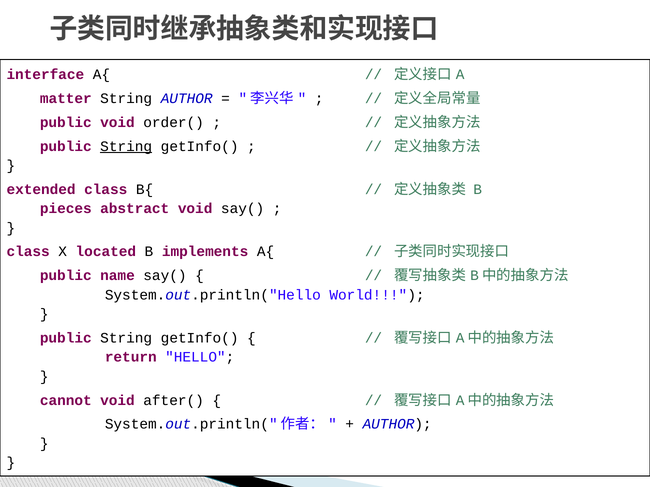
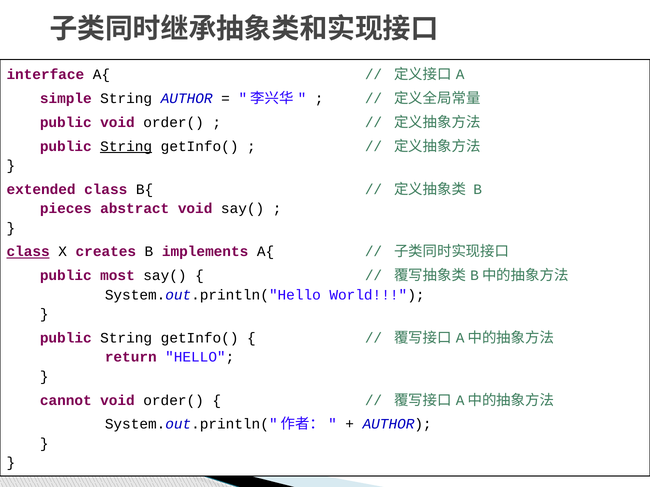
matter: matter -> simple (66, 99)
class underline: none -> present (28, 252)
located: located -> creates (106, 252)
name: name -> most (118, 276)
after(: after( -> order( (174, 401)
